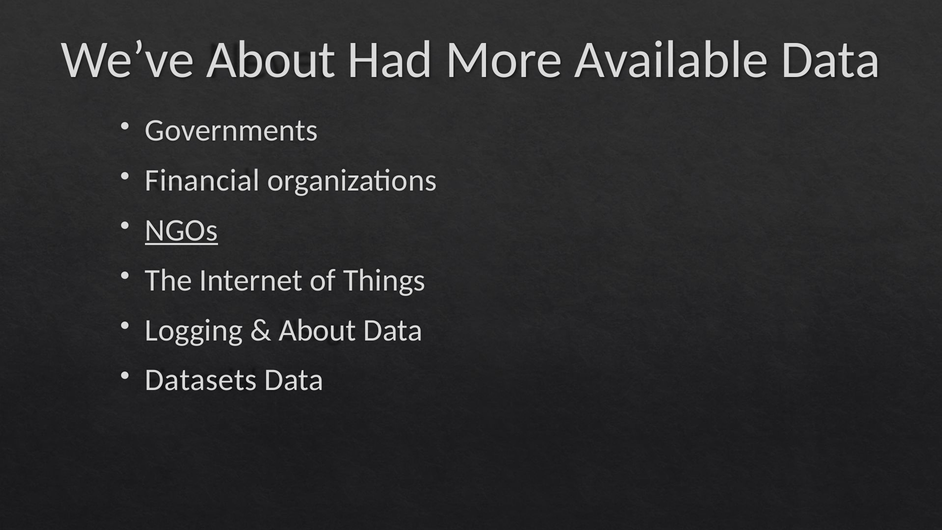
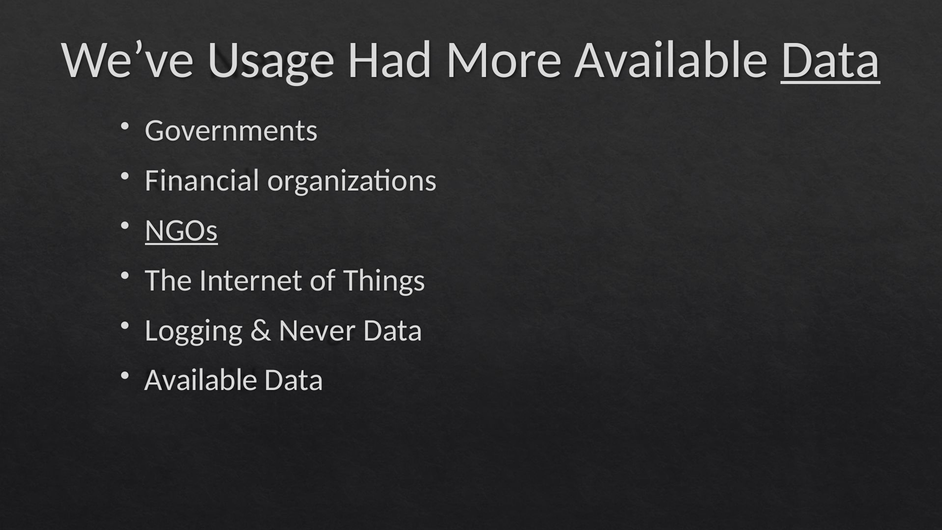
We’ve About: About -> Usage (271, 60)
Data underline: none -> present (831, 60)
About: About -> Never (317, 330)
Datasets: Datasets -> Available (201, 380)
